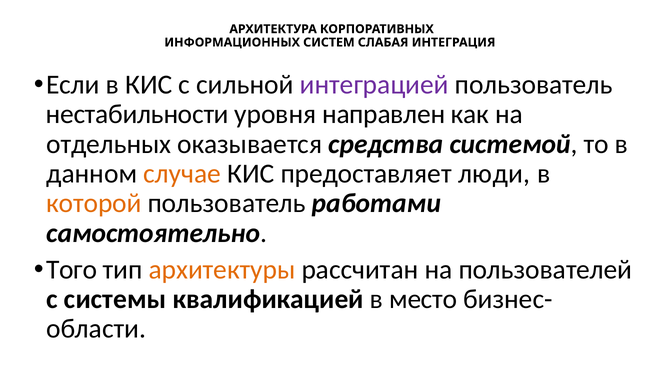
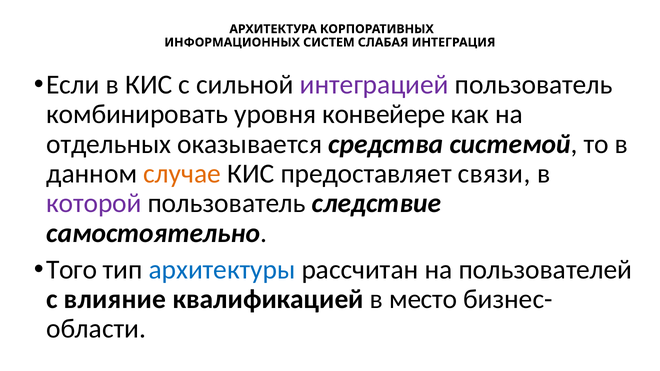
нестабильности: нестабильности -> комбинировать (137, 114)
направлен: направлен -> конвейере (384, 114)
люди: люди -> связи (494, 174)
которой colour: orange -> purple (94, 203)
работами: работами -> следствие (377, 203)
архитектуры colour: orange -> blue (222, 270)
системы: системы -> влияние (115, 299)
